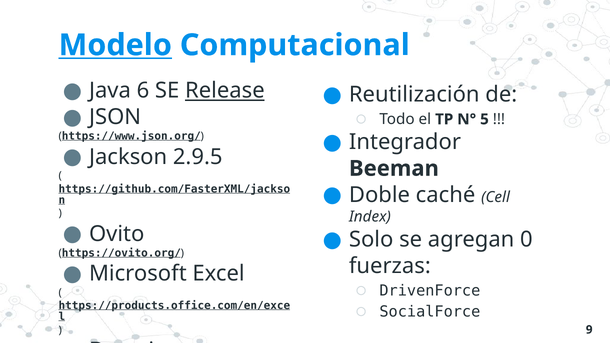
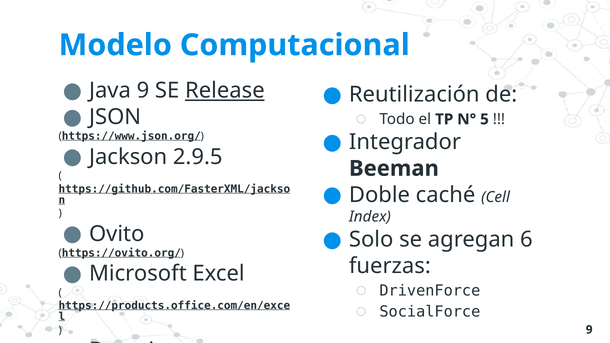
Modelo underline: present -> none (115, 45)
Java 6: 6 -> 9 (143, 91)
0: 0 -> 6 (526, 240)
